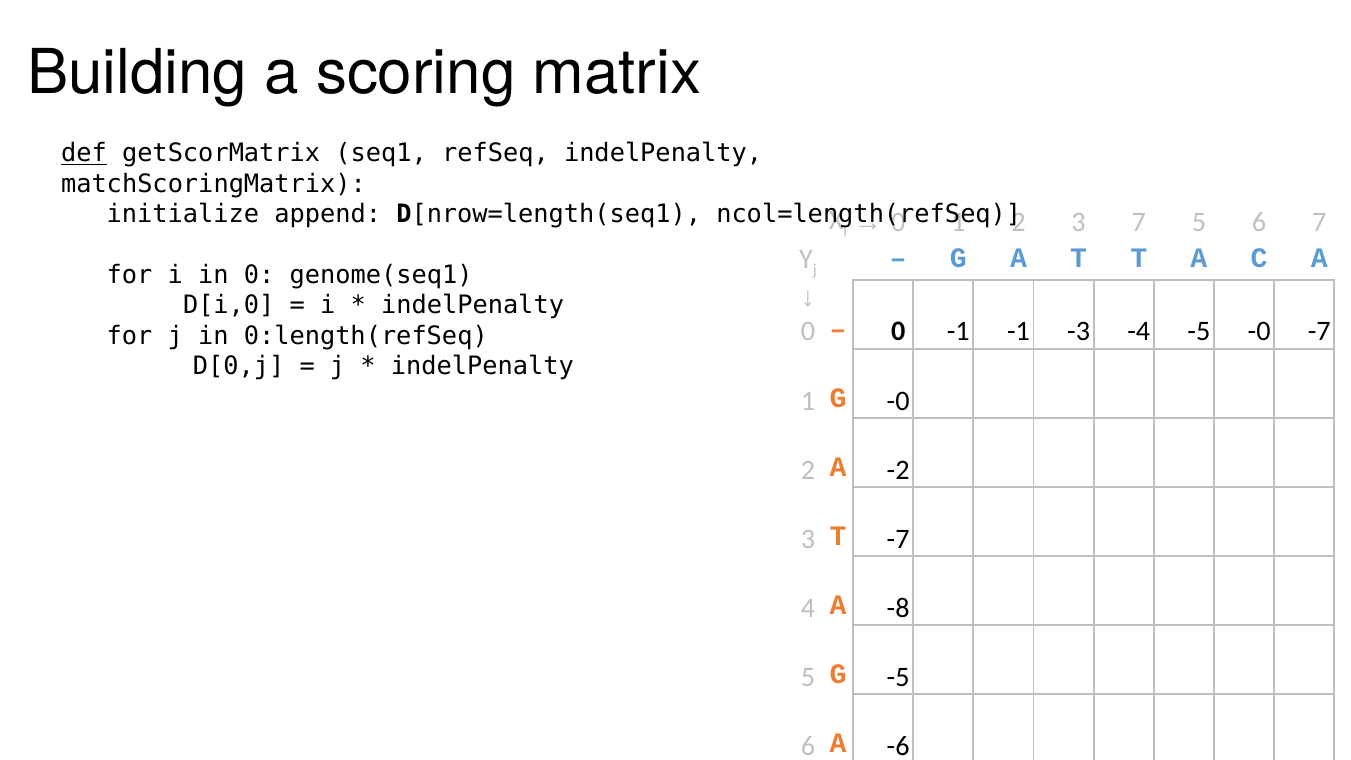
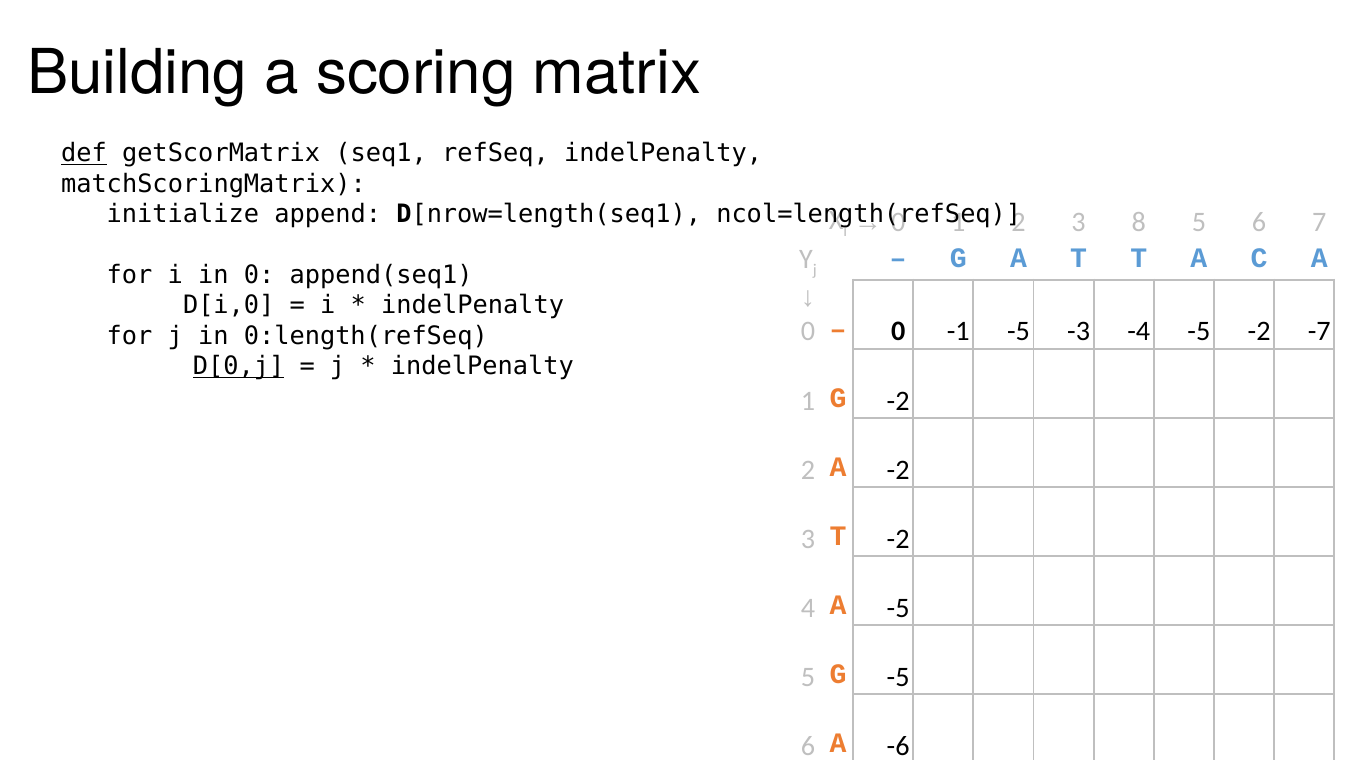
3 7: 7 -> 8 (1139, 222)
genome(seq1: genome(seq1 -> append(seq1 (381, 275)
-1 -1: -1 -> -5 (1018, 332)
-5 -0: -0 -> -2 (1259, 332)
D[0,j underline: none -> present (239, 366)
G -0: -0 -> -2 (898, 401)
T -7: -7 -> -2 (898, 539)
A -8: -8 -> -5 (898, 608)
